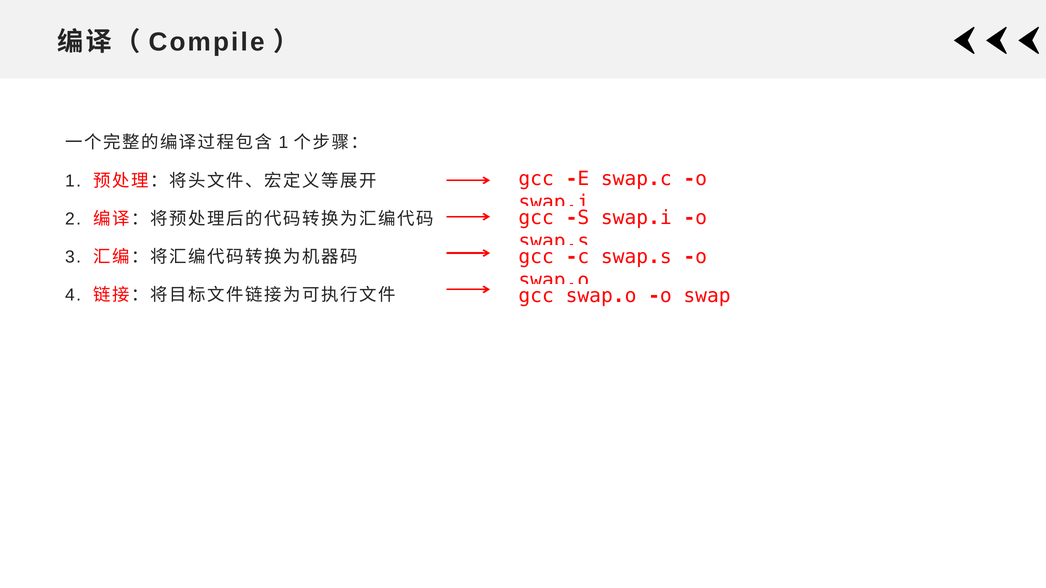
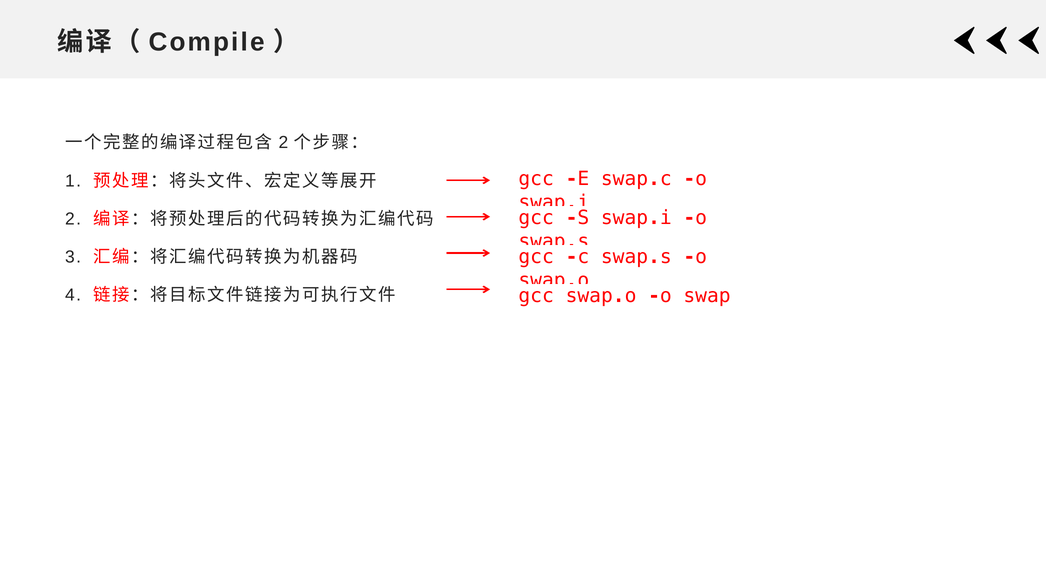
1: 1 -> 2 (283, 143)
